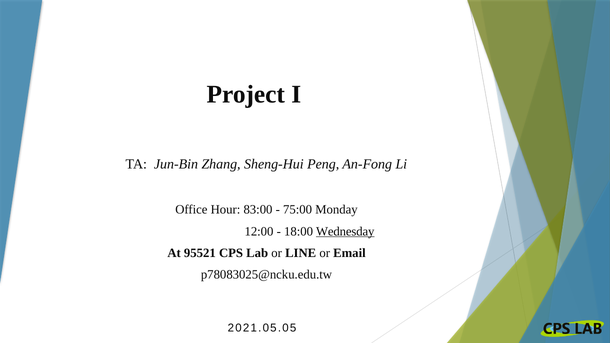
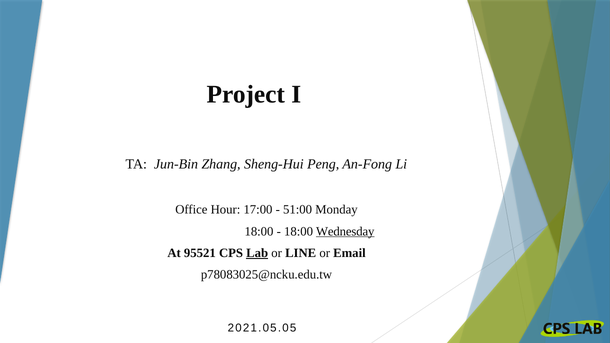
83:00: 83:00 -> 17:00 (258, 210)
75:00: 75:00 -> 51:00 (298, 210)
12:00: 12:00 -> 18:00 (259, 231)
Lab underline: none -> present (257, 253)
